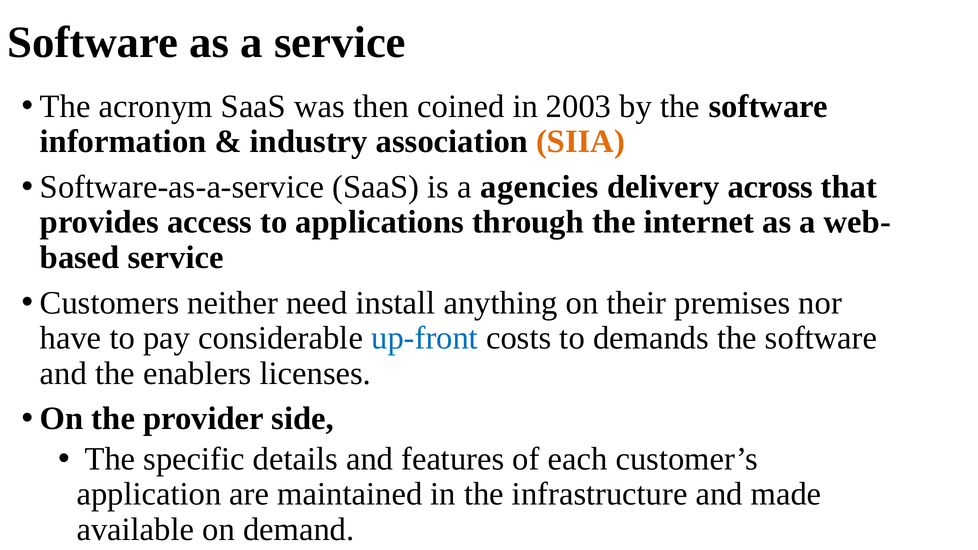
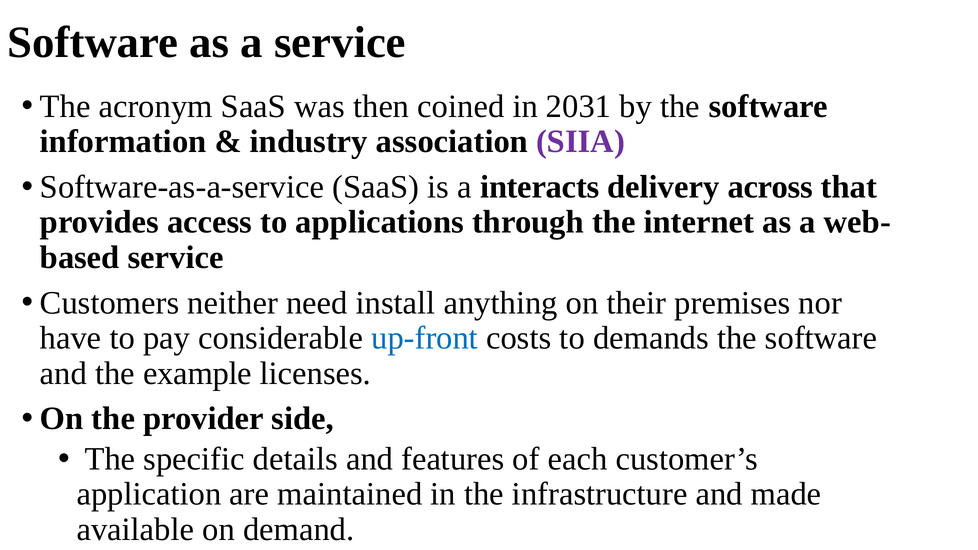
2003: 2003 -> 2031 (579, 106)
SIIA colour: orange -> purple (580, 142)
agencies: agencies -> interacts (540, 187)
enablers: enablers -> example (197, 373)
